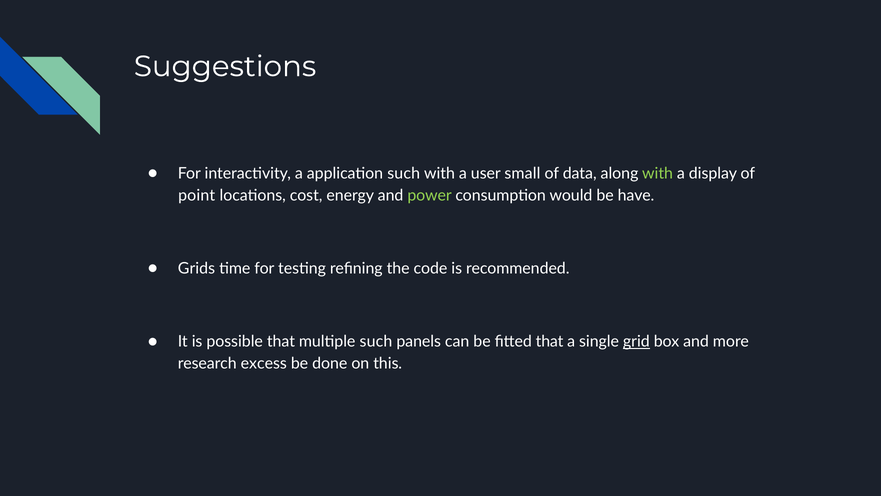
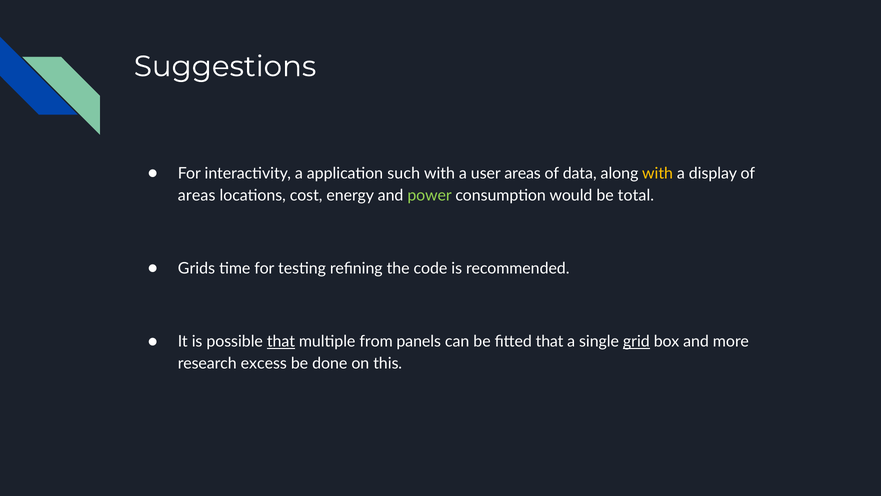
user small: small -> areas (523, 173)
with colour: light green -> yellow (658, 173)
point: point -> areas (197, 195)
have: have -> total (636, 195)
that underline: none -> present (281, 341)
multiple such: such -> from (376, 341)
